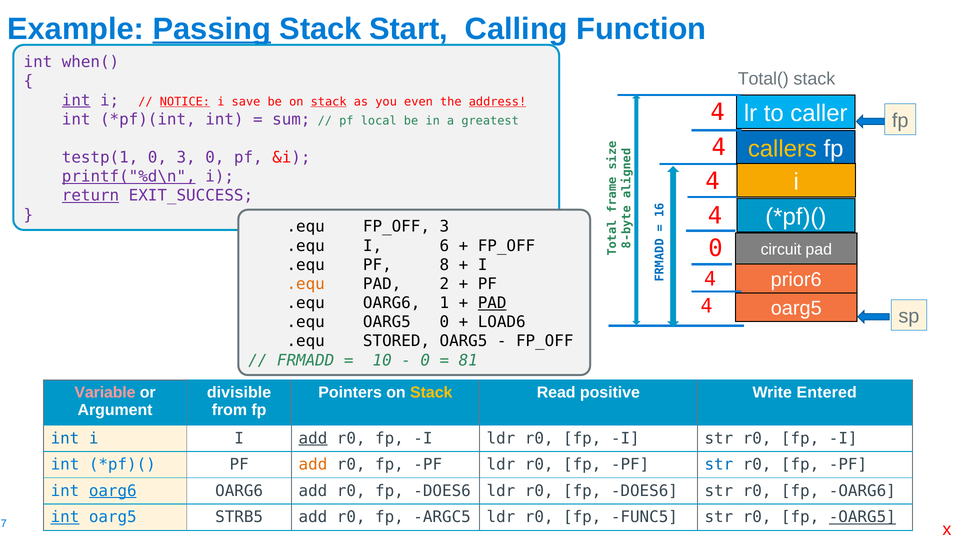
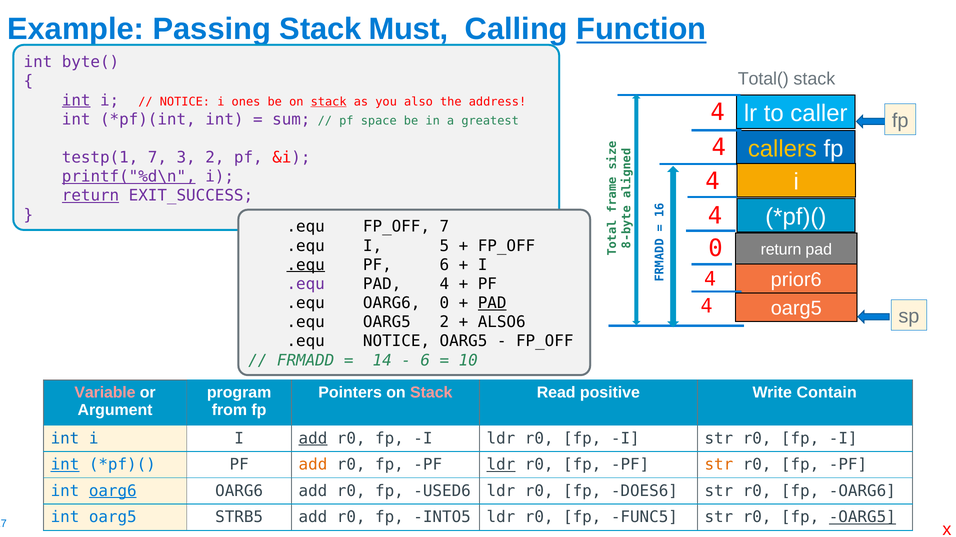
Passing underline: present -> none (212, 29)
Start: Start -> Must (409, 29)
Function underline: none -> present (641, 29)
when(: when( -> byte( (91, 62)
NOTICE underline: present -> none (185, 102)
save: save -> ones (246, 102)
even: even -> also (419, 102)
address underline: present -> none (498, 102)
local: local -> space (379, 121)
testp(1 0: 0 -> 7 (157, 158)
3 0: 0 -> 2 (215, 158)
FP_OFF 3: 3 -> 7 (444, 227)
I 6: 6 -> 5 (444, 246)
circuit: circuit -> return (781, 250)
.equ underline: none -> present (306, 265)
PF 8: 8 -> 6 (444, 265)
.equ colour: orange -> purple (306, 284)
PAD 2: 2 -> 4 (444, 284)
OARG6 1: 1 -> 0 (444, 303)
OARG5 0: 0 -> 2 (444, 323)
LOAD6: LOAD6 -> ALSO6 (502, 323)
.equ STORED: STORED -> NOTICE (397, 342)
10: 10 -> 14 (382, 361)
0: 0 -> 6 (425, 361)
81: 81 -> 10 (468, 361)
divisible: divisible -> program (239, 393)
Stack colour: yellow -> pink (431, 393)
Entered: Entered -> Contain (827, 393)
int underline: none -> present (65, 465)
ldr underline: none -> present (501, 465)
str colour: blue -> orange (719, 465)
add r0 fp DOES6: DOES6 -> USED6 (442, 492)
int underline: present -> none (65, 518)
ARGC5: ARGC5 -> INTO5 (442, 518)
